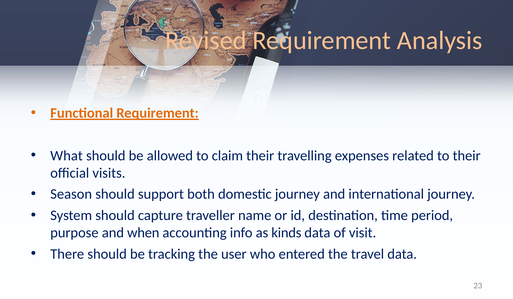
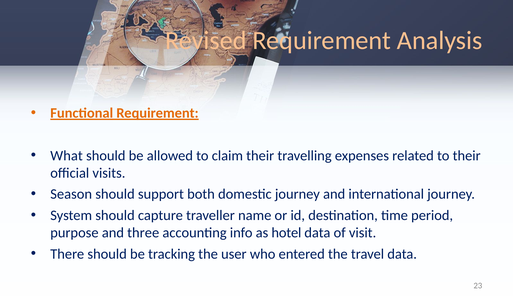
when: when -> three (143, 233)
kinds: kinds -> hotel (286, 233)
